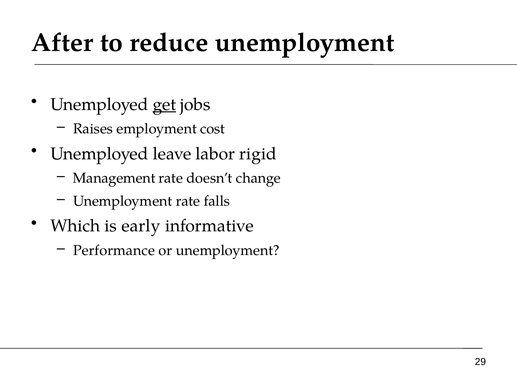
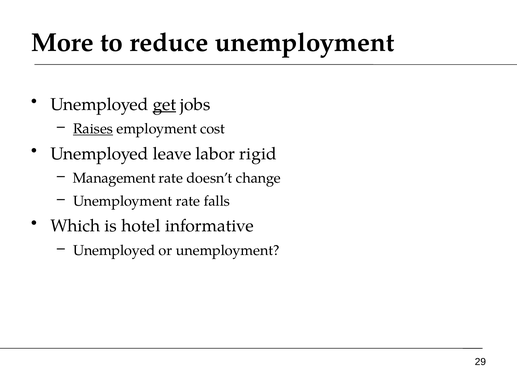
After: After -> More (62, 43)
Raises underline: none -> present (93, 129)
early: early -> hotel (141, 226)
Performance: Performance -> Unemployed (114, 251)
